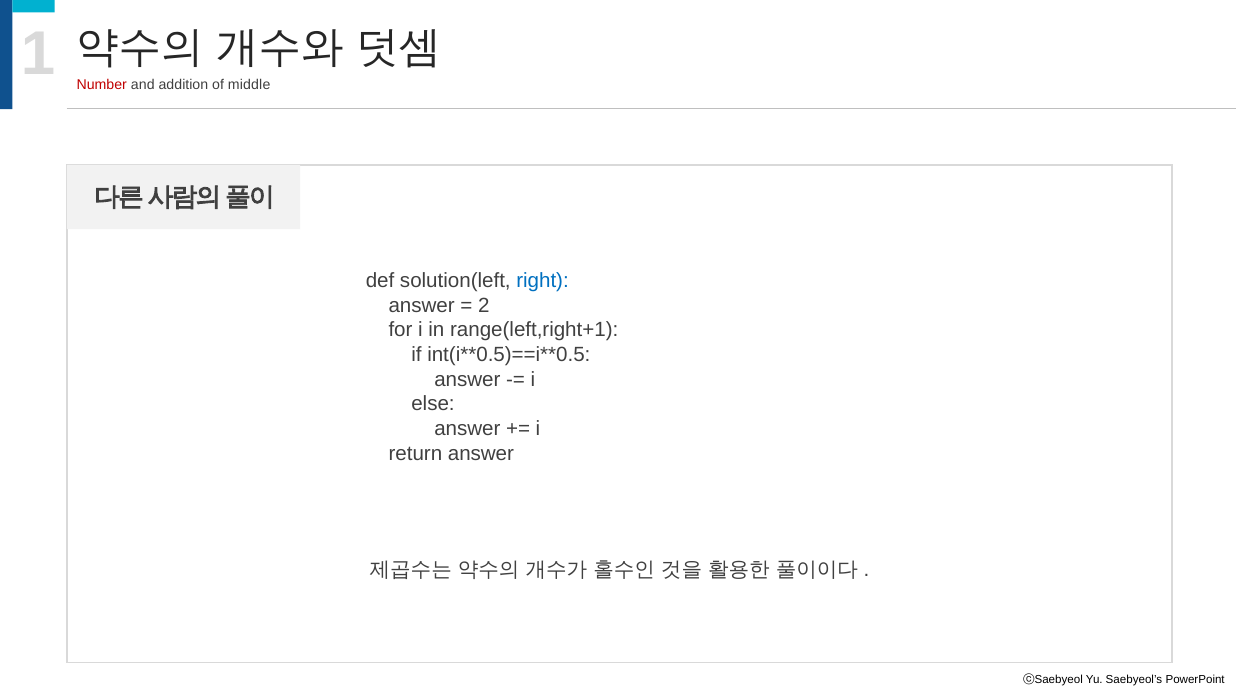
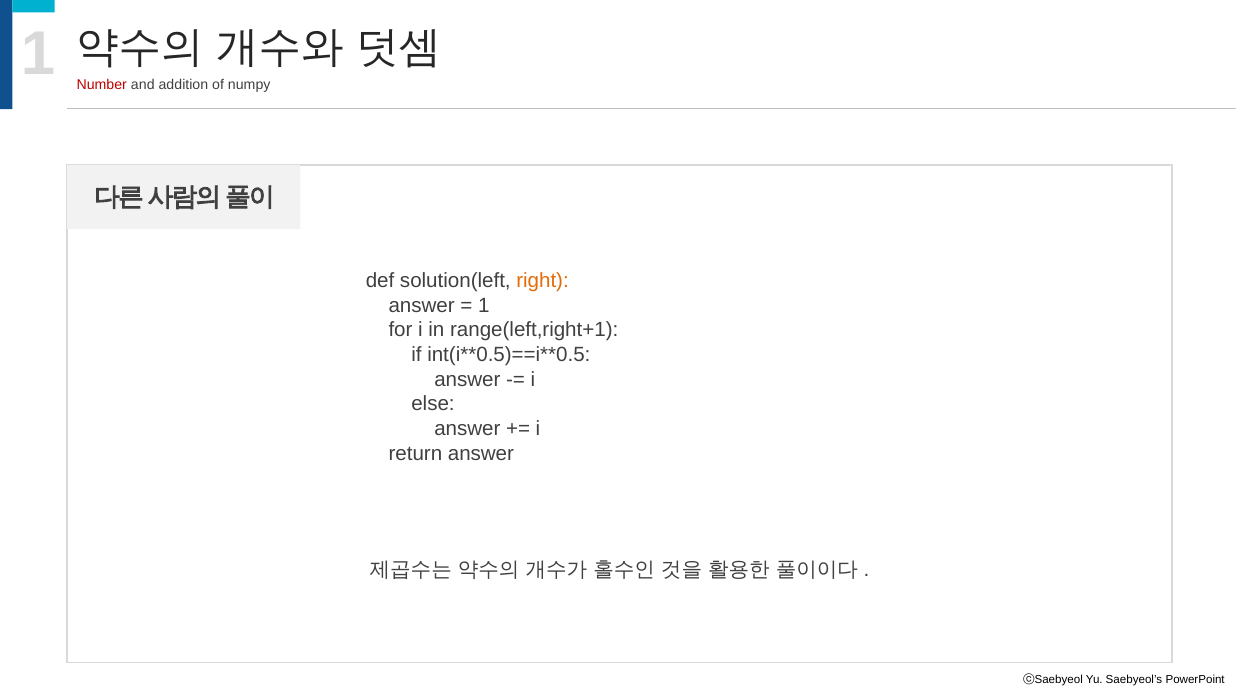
middle: middle -> numpy (249, 84)
right colour: blue -> orange (542, 281)
2: 2 -> 1 (484, 305)
